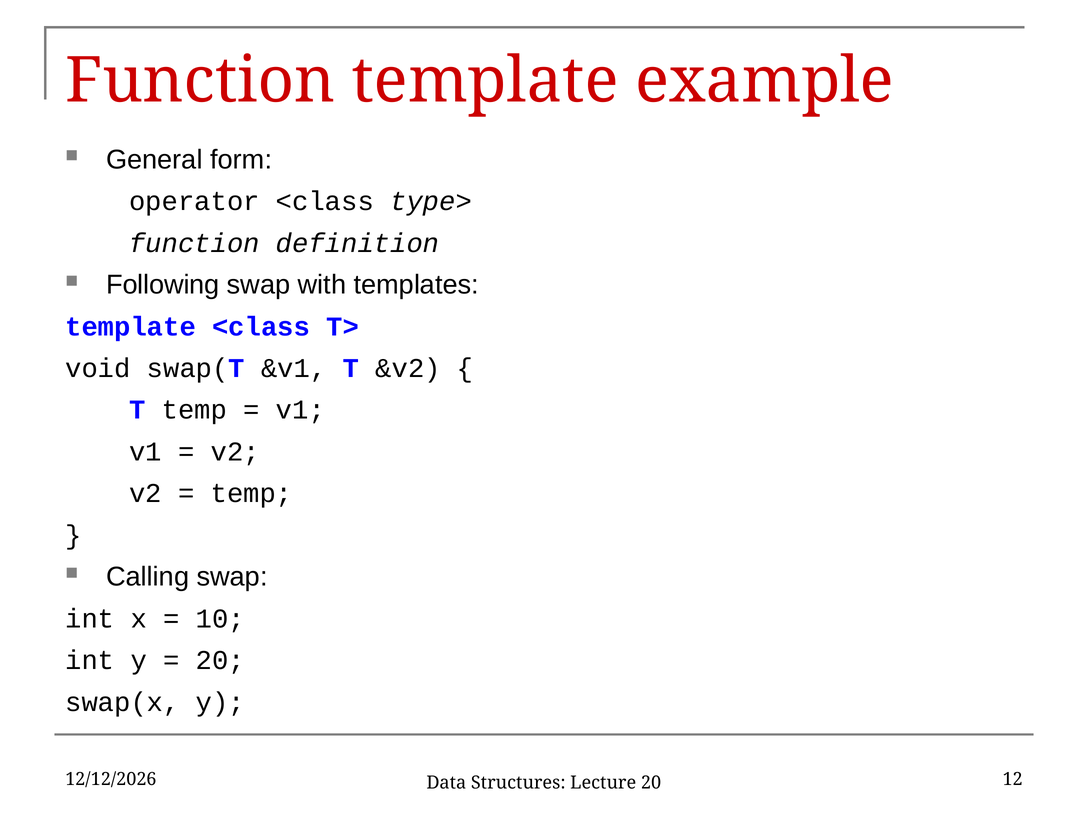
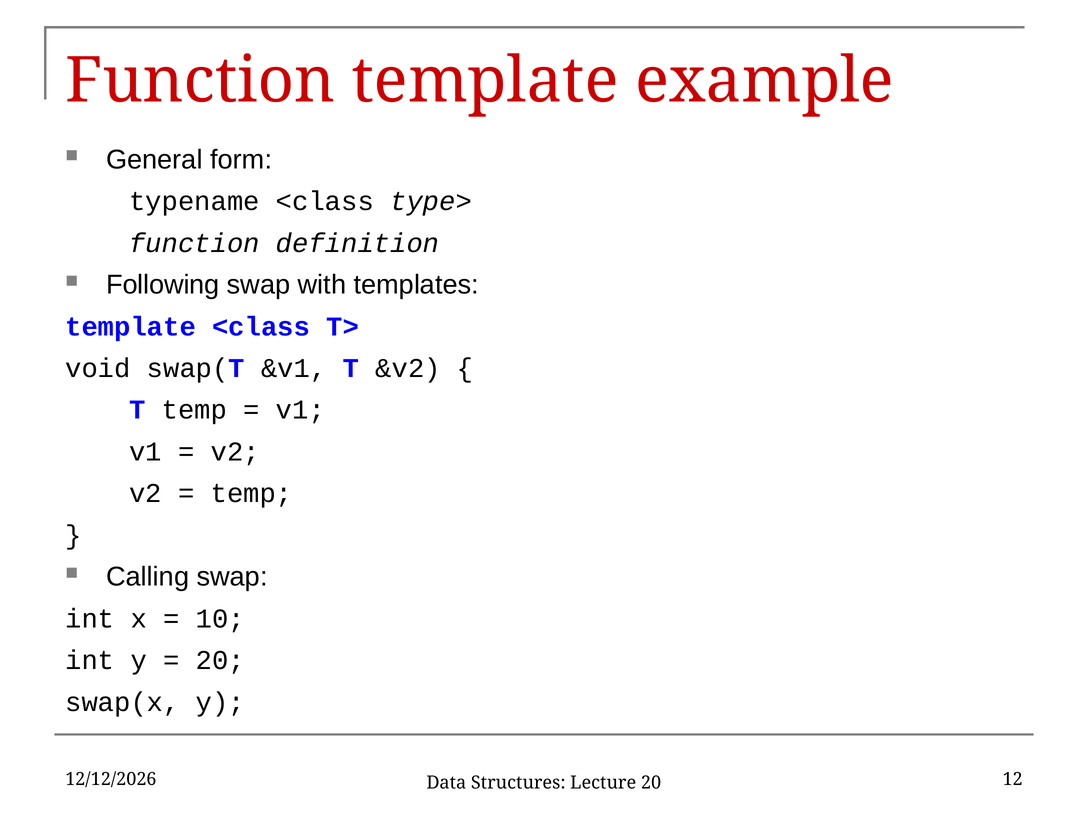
operator: operator -> typename (194, 201)
